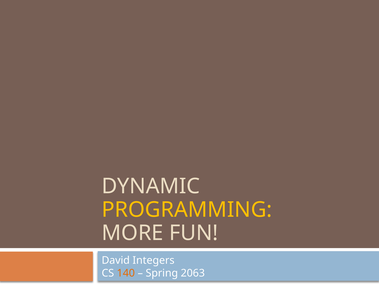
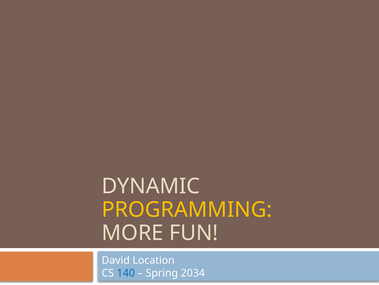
Integers: Integers -> Location (154, 260)
140 colour: orange -> blue (126, 272)
2063: 2063 -> 2034 (193, 272)
